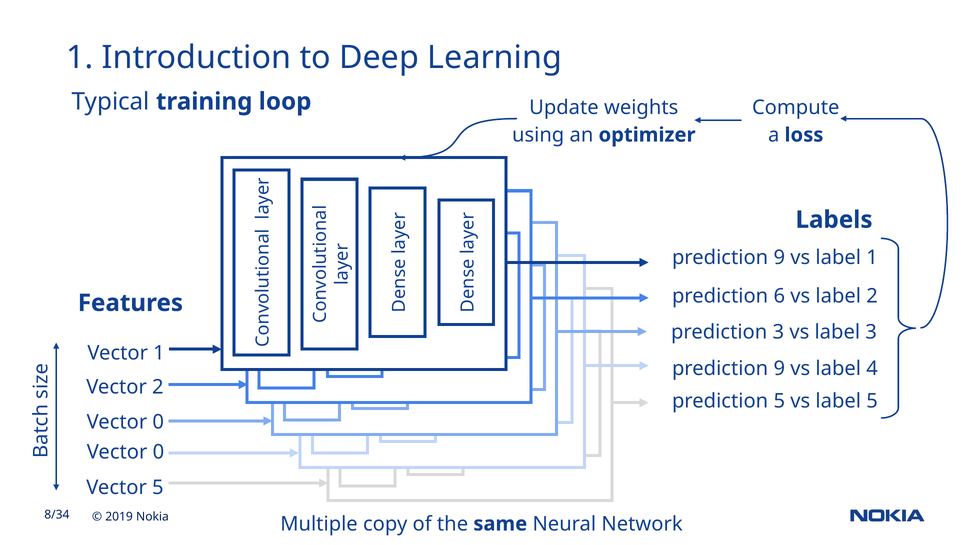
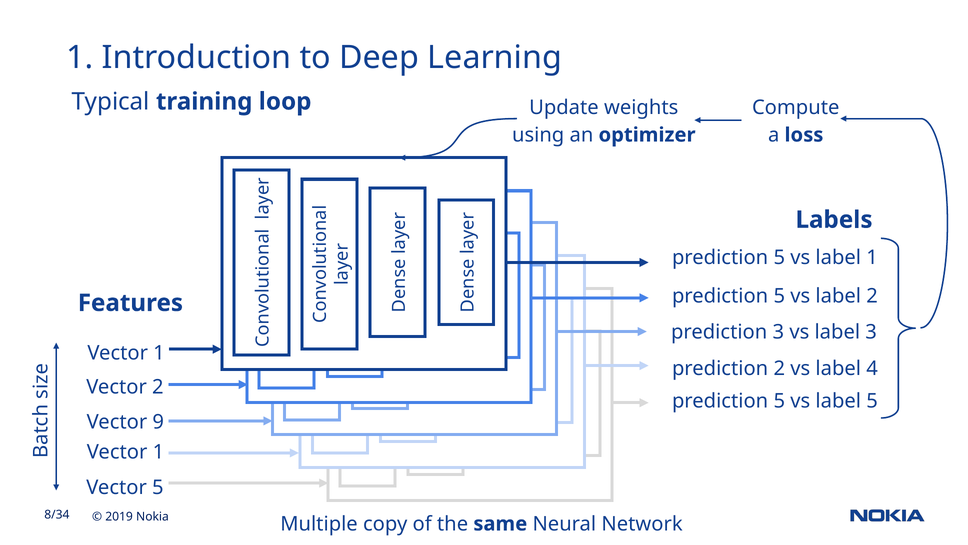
9: 9 -> 5 (779, 257)
6: 6 -> 5 (779, 296)
9: 9 -> 2 (779, 368)
0: 0 -> 9 (158, 422)
0: 0 -> 1 (158, 452)
